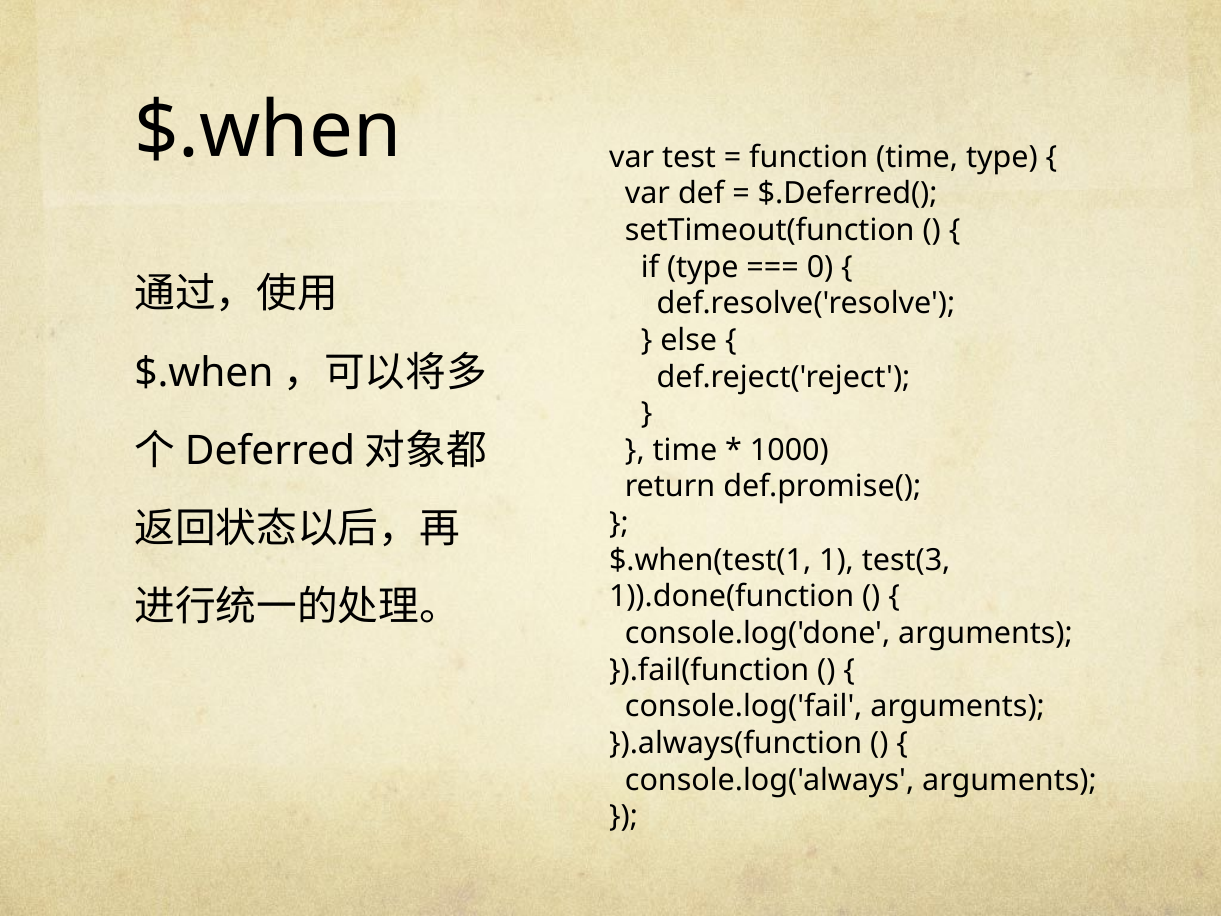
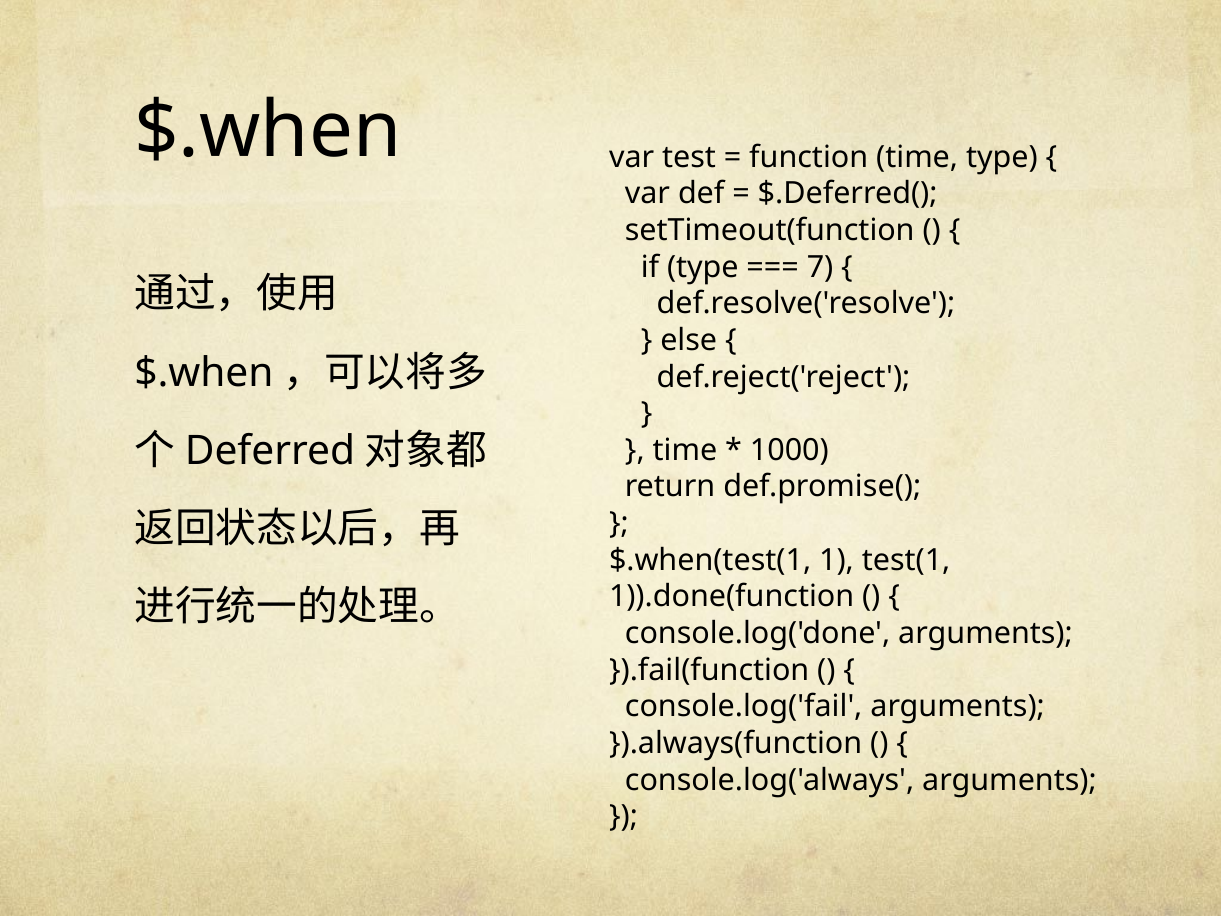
0: 0 -> 7 (820, 267)
test(3: test(3 -> test(1 (906, 560)
